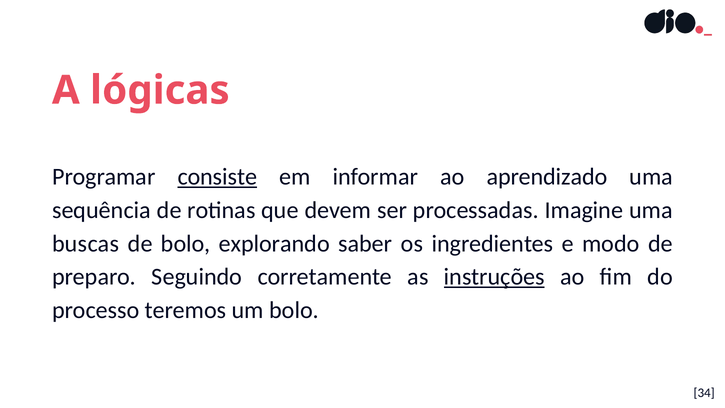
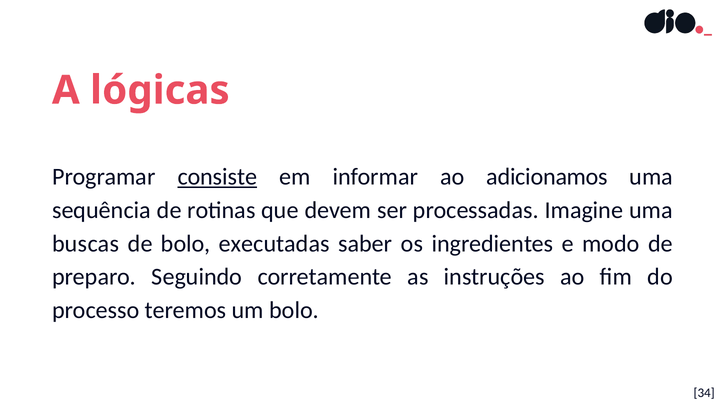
aprendizado: aprendizado -> adicionamos (547, 177)
explorando: explorando -> executadas (274, 244)
instruções underline: present -> none (494, 277)
